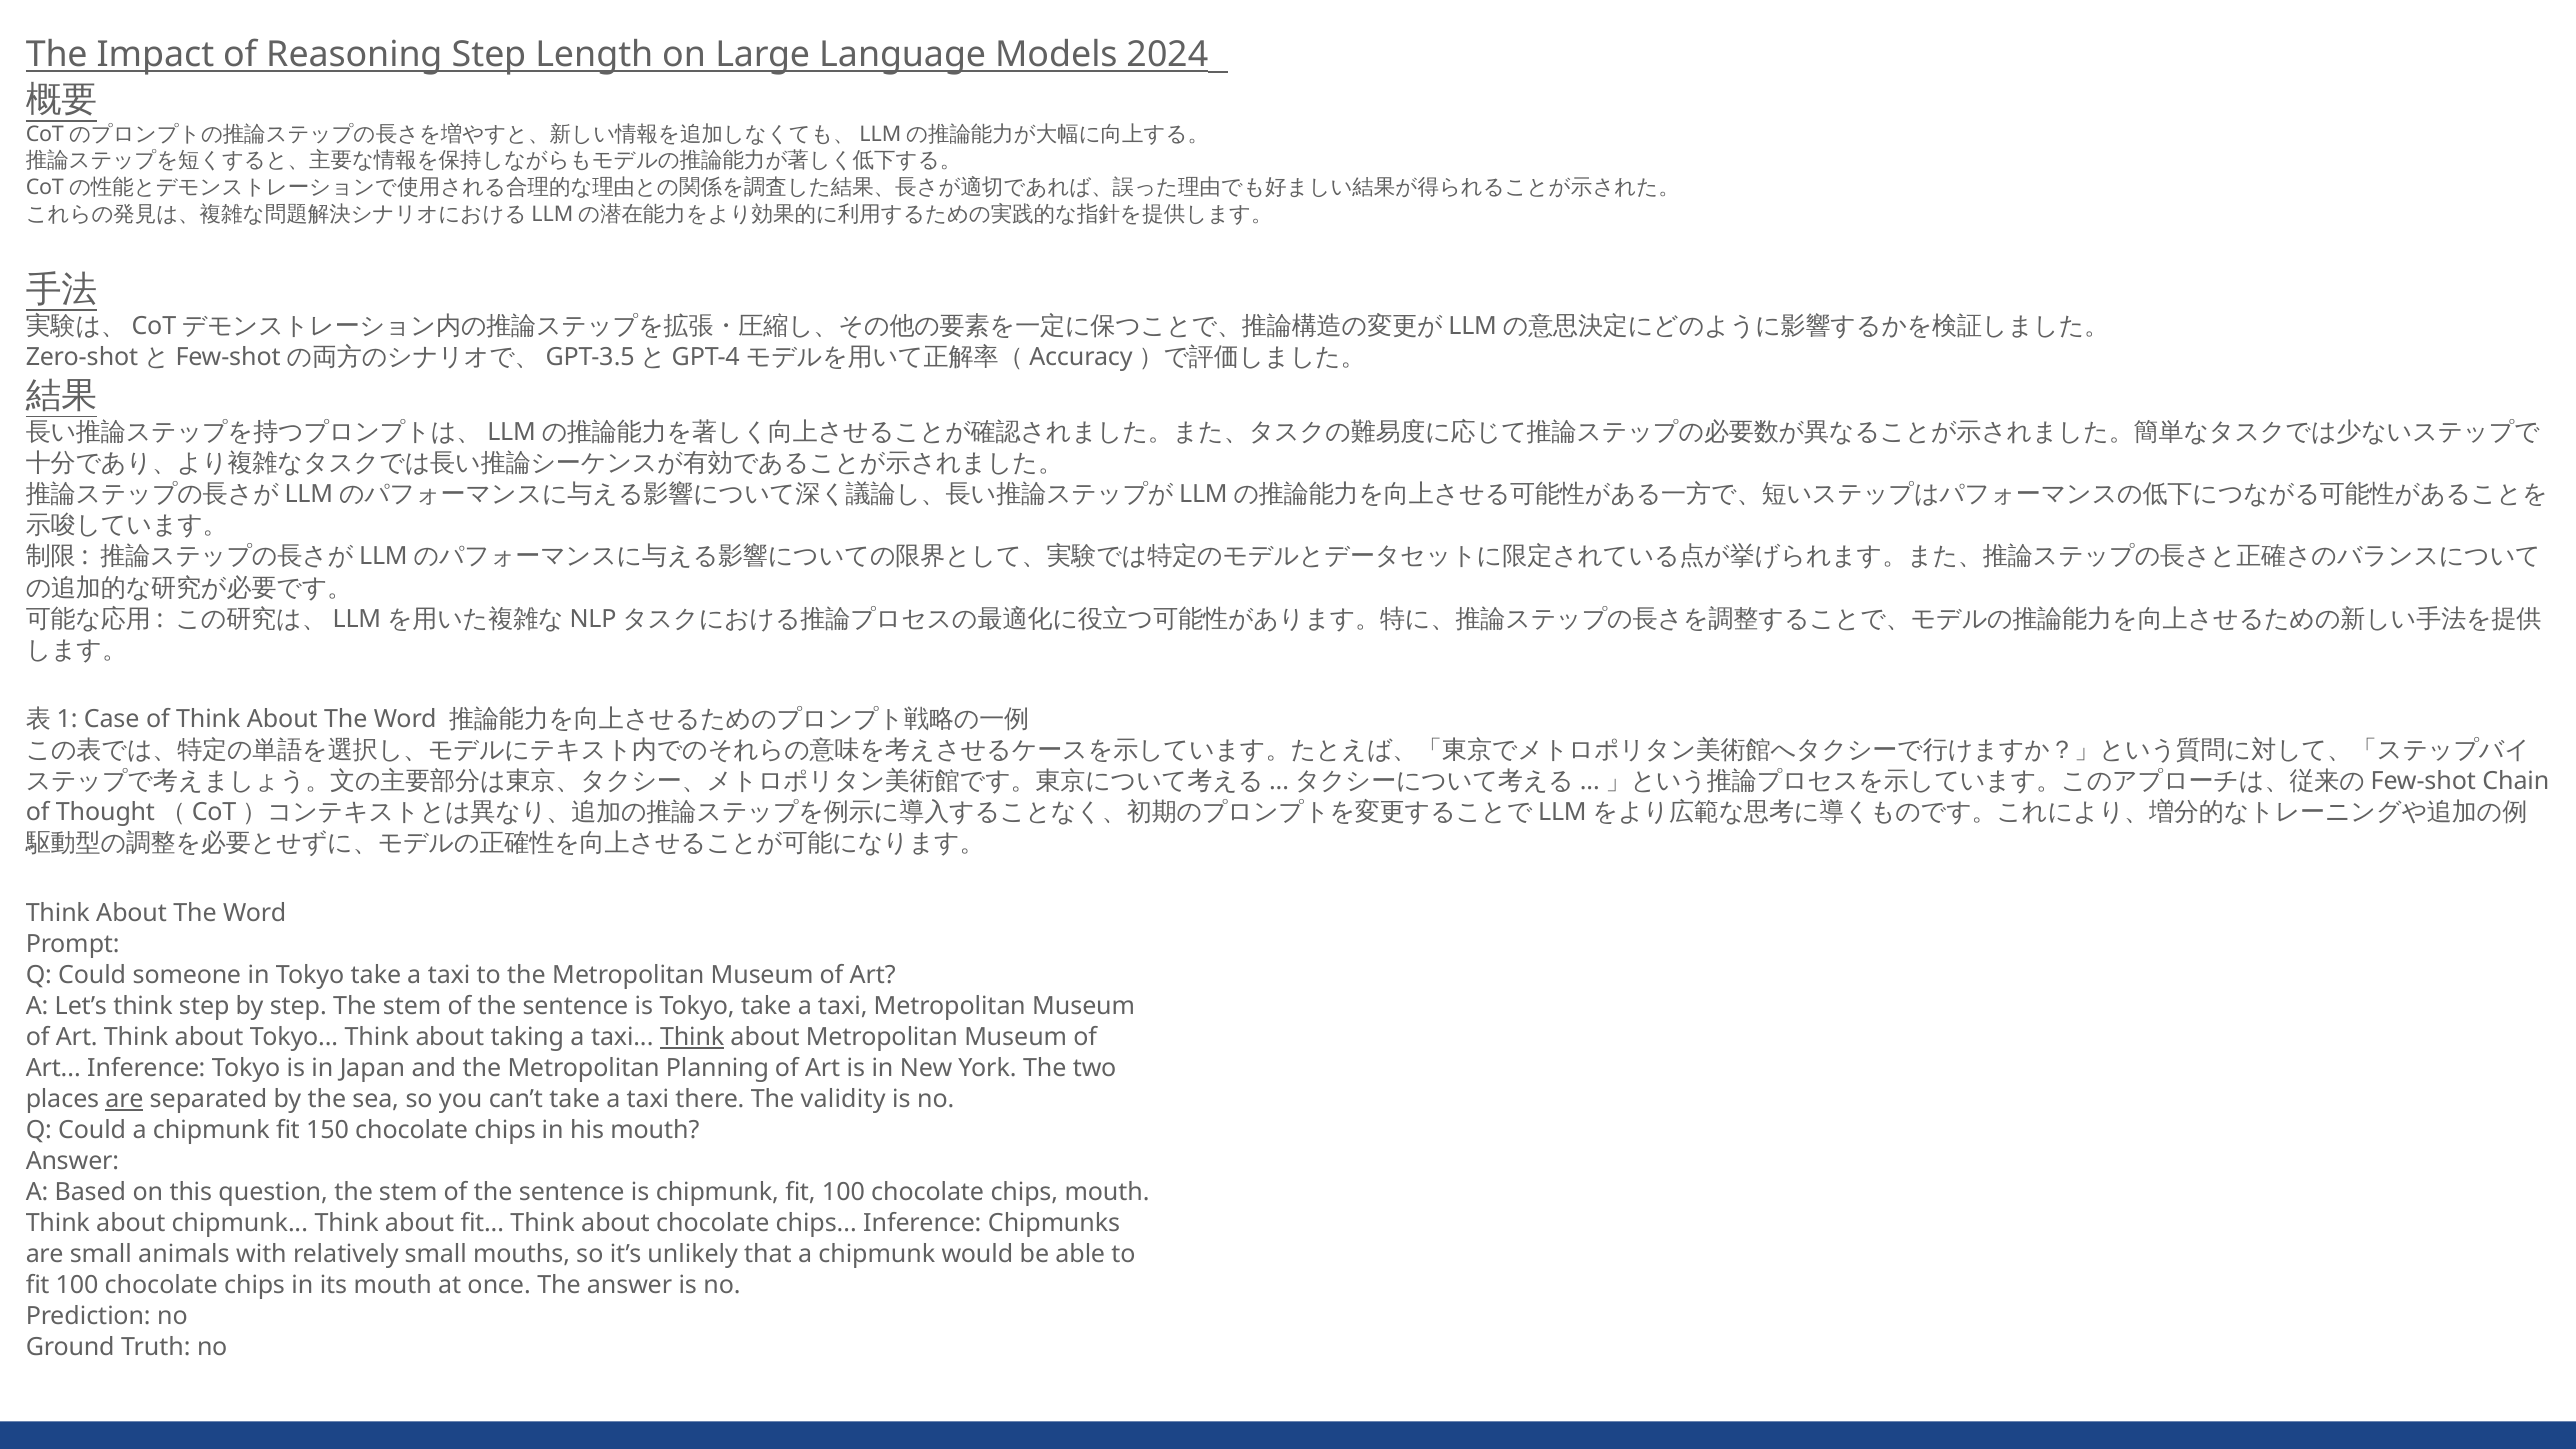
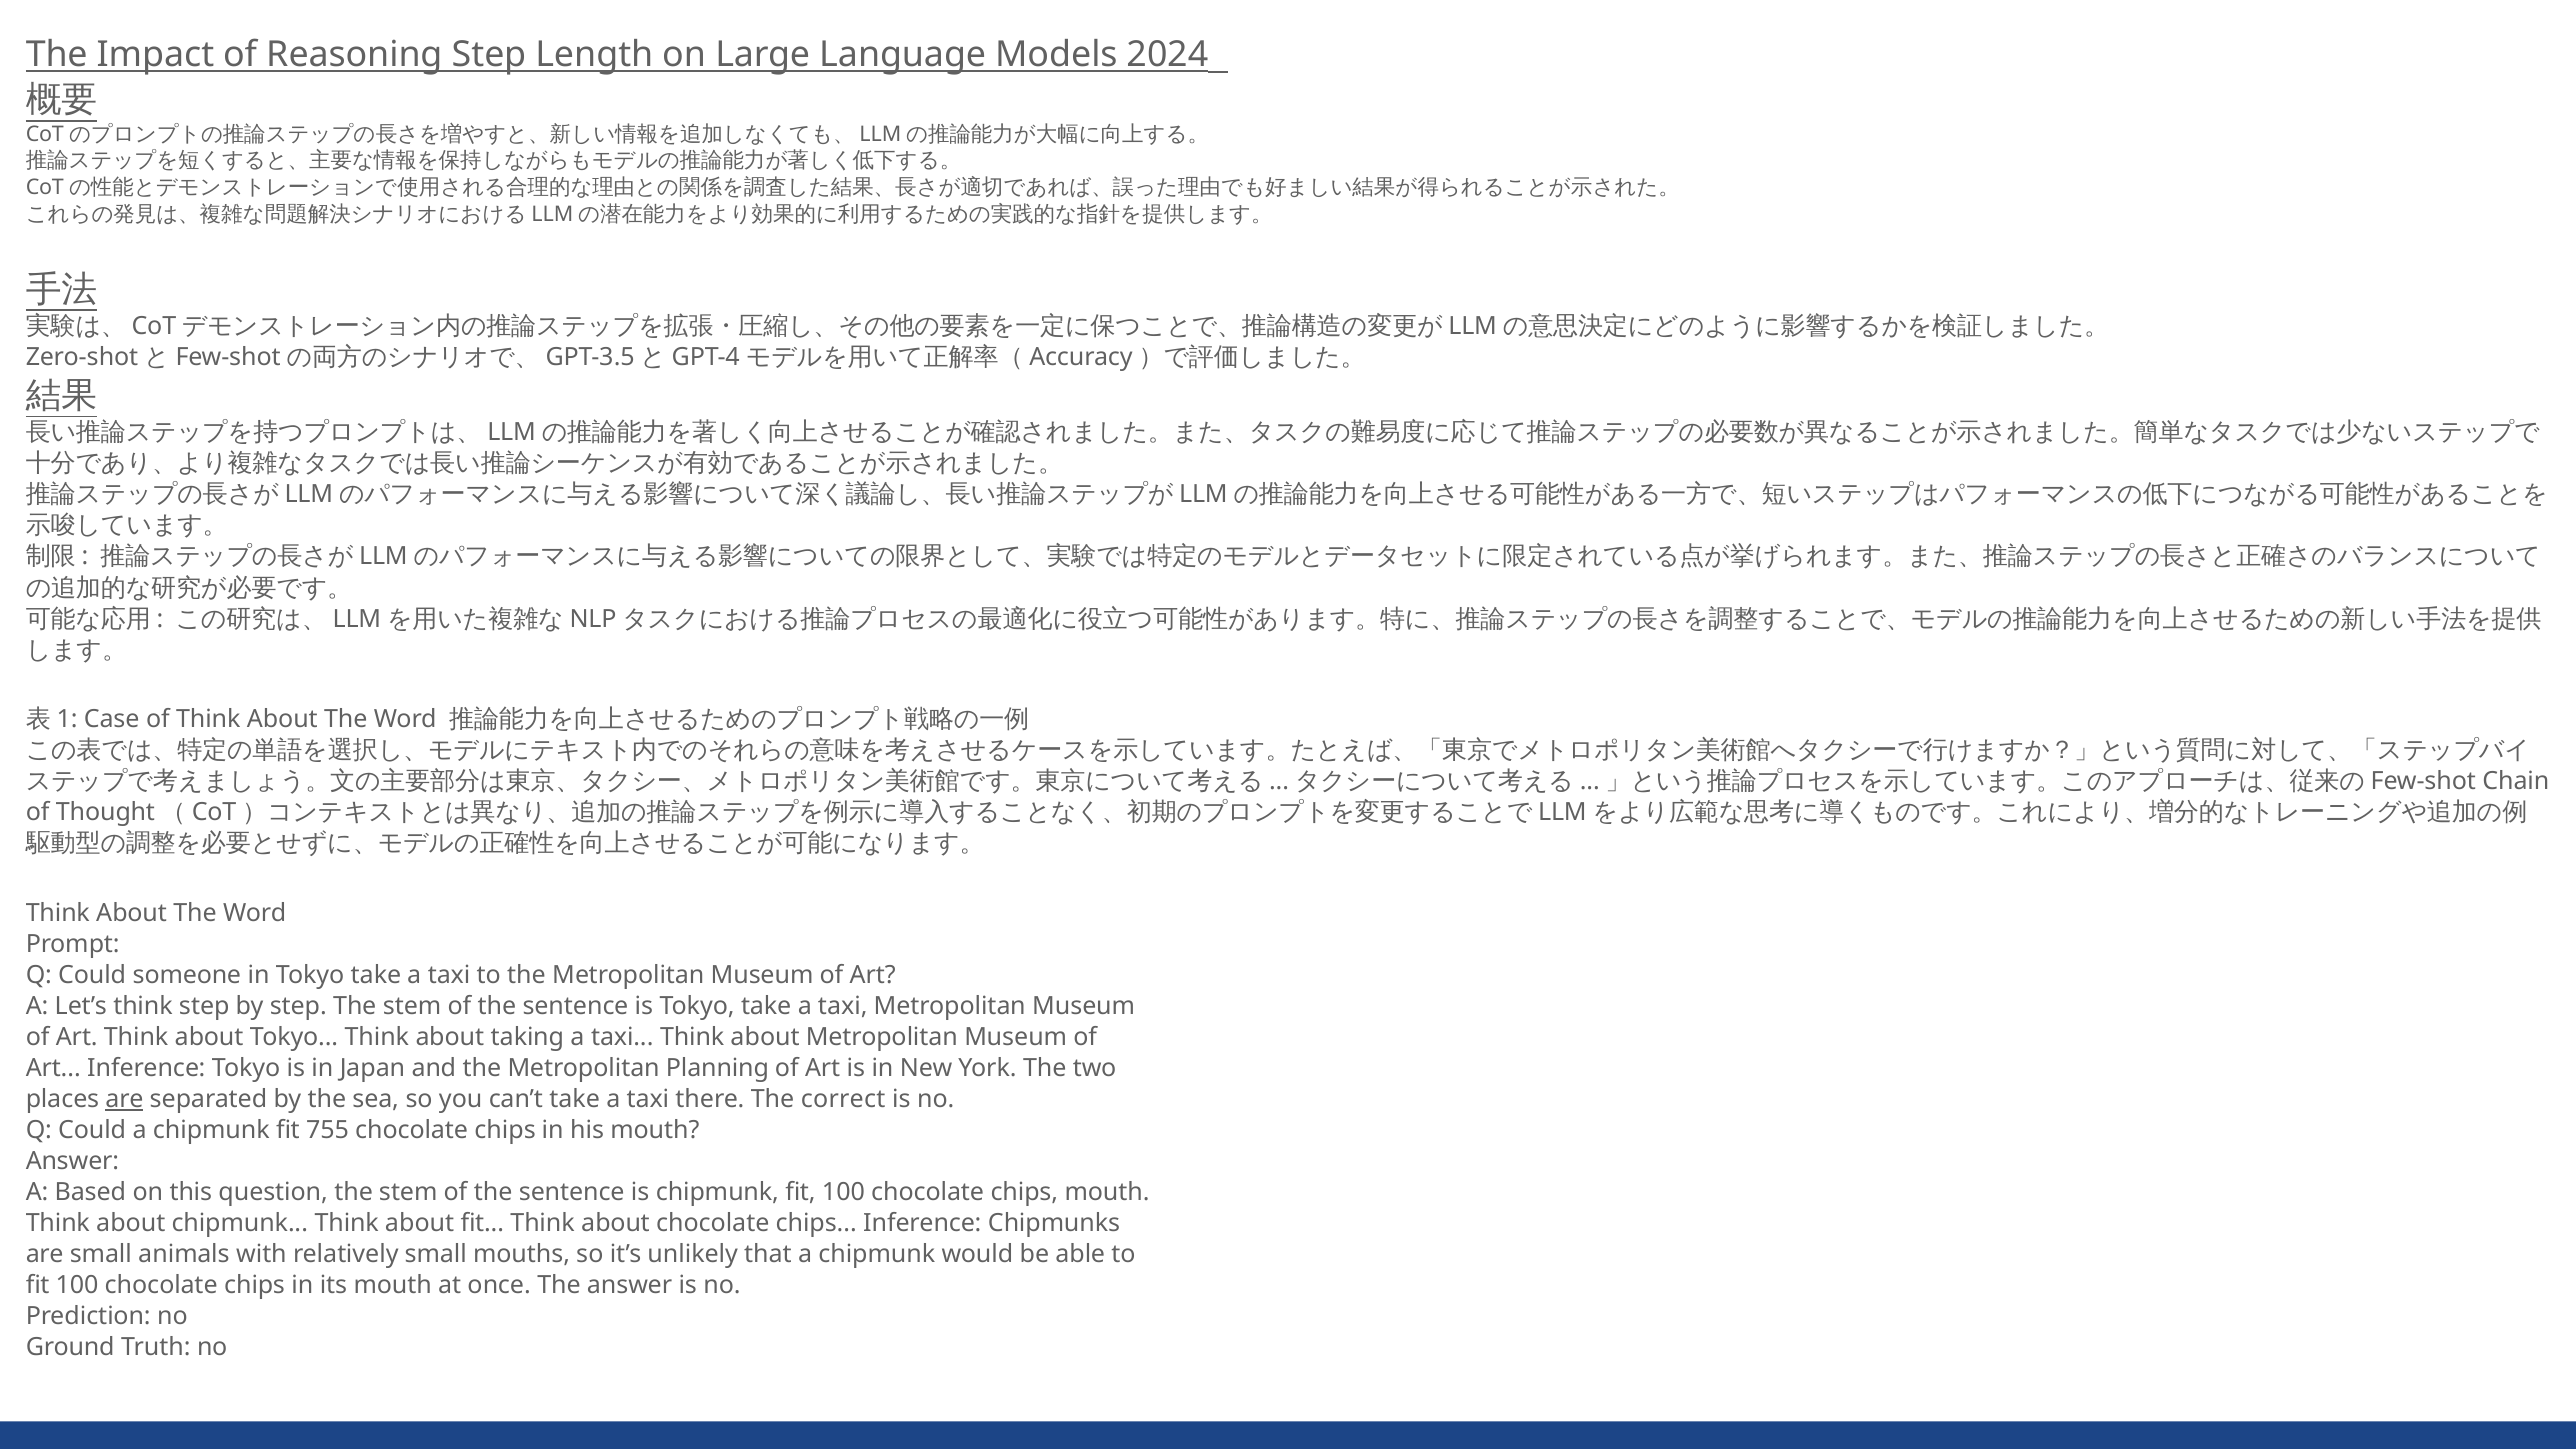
Think underline: present -> none (692, 1037)
validity: validity -> correct (843, 1099)
150: 150 -> 755 (327, 1130)
